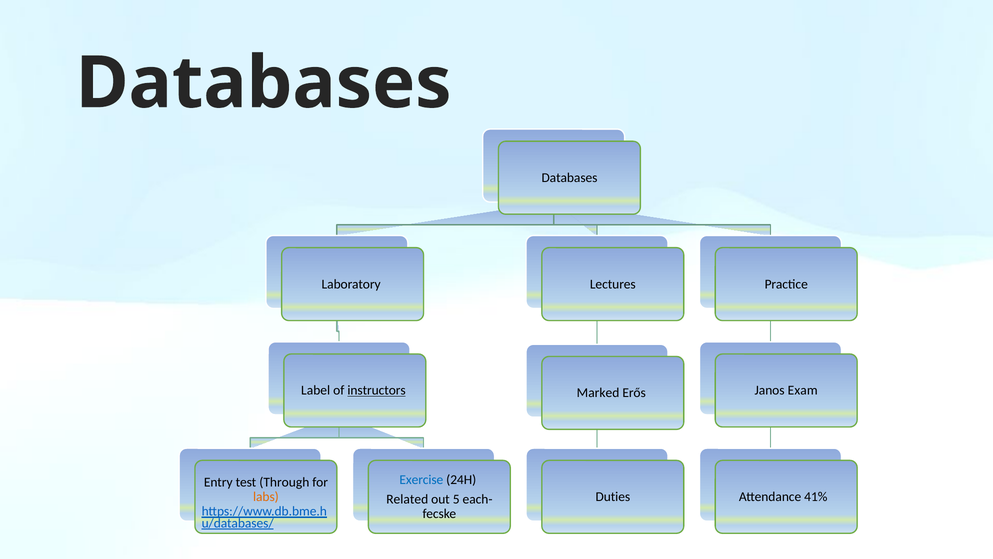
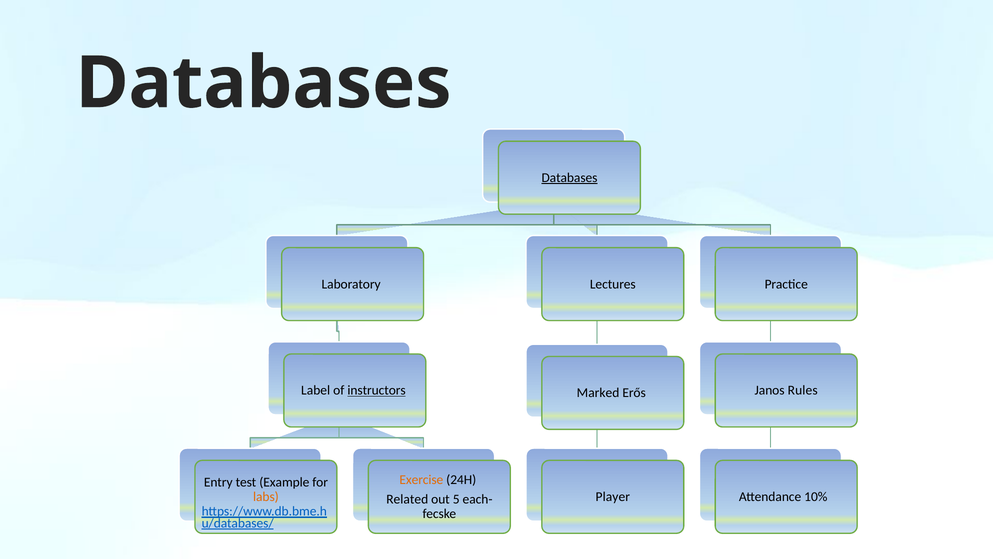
Databases underline: none -> present (570, 178)
Exam: Exam -> Rules (803, 390)
Exercise colour: blue -> orange (421, 479)
Through: Through -> Example (284, 482)
Duties: Duties -> Player (613, 496)
41%: 41% -> 10% (816, 496)
